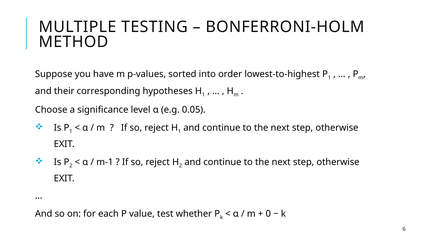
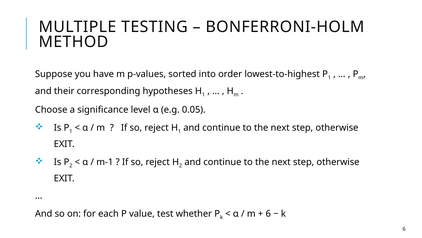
0: 0 -> 6 (268, 213)
